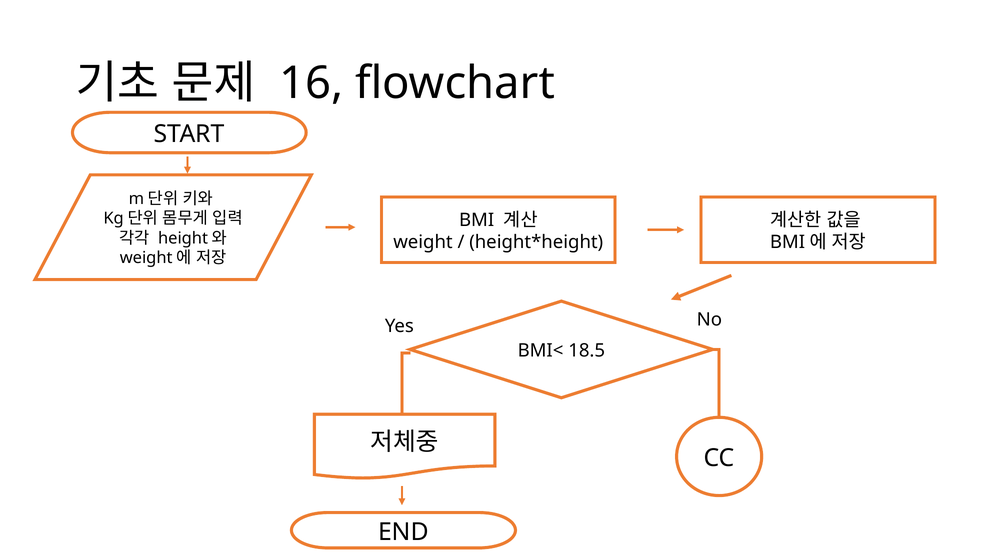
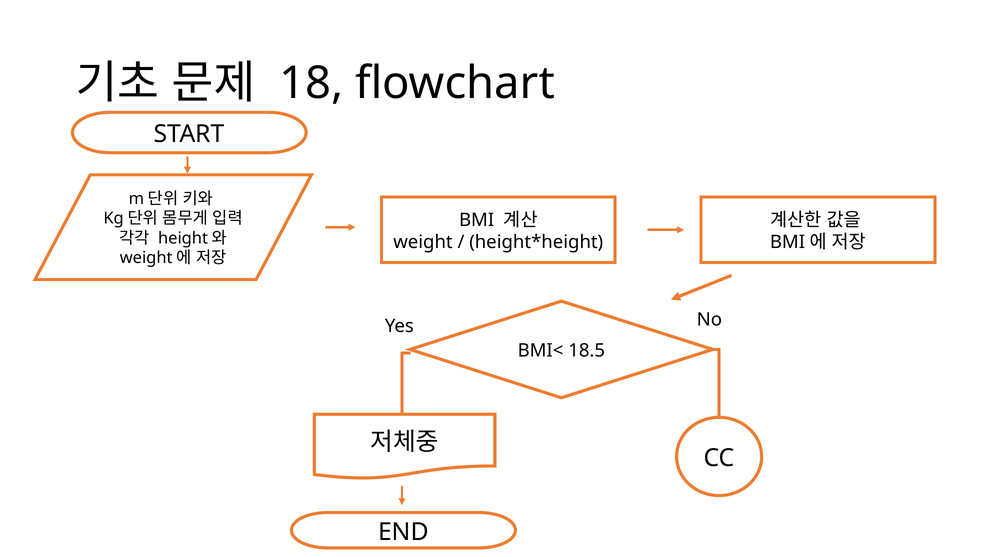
16: 16 -> 18 (311, 83)
